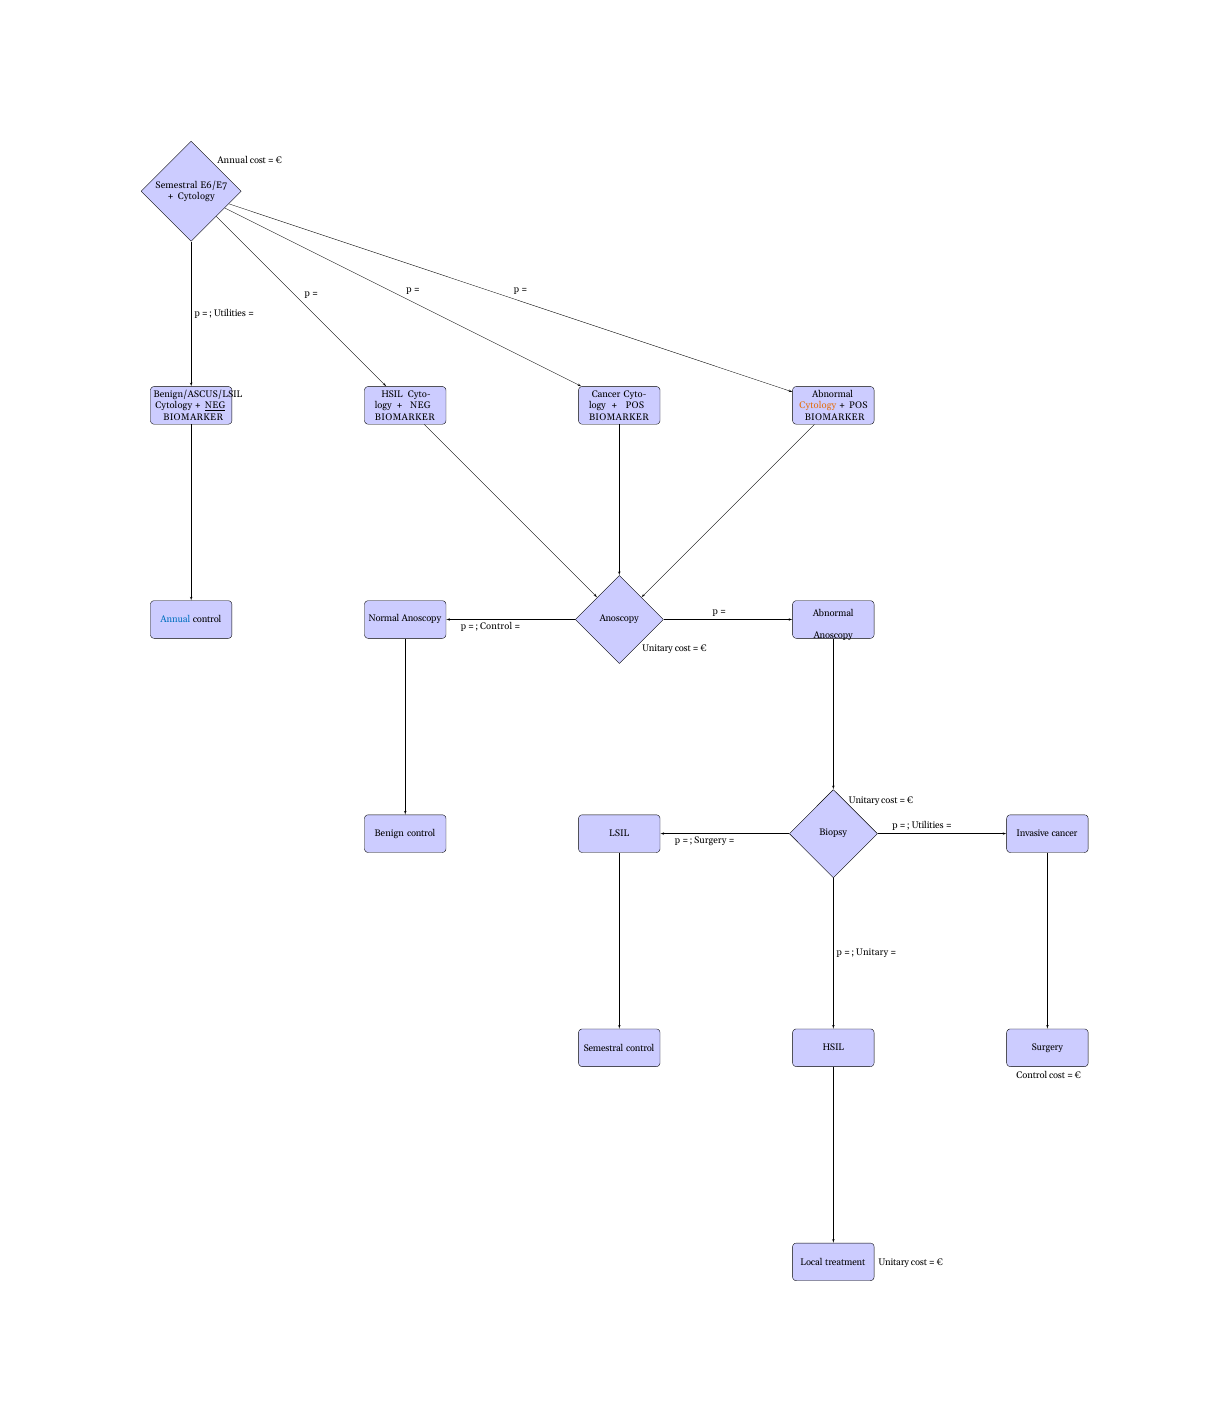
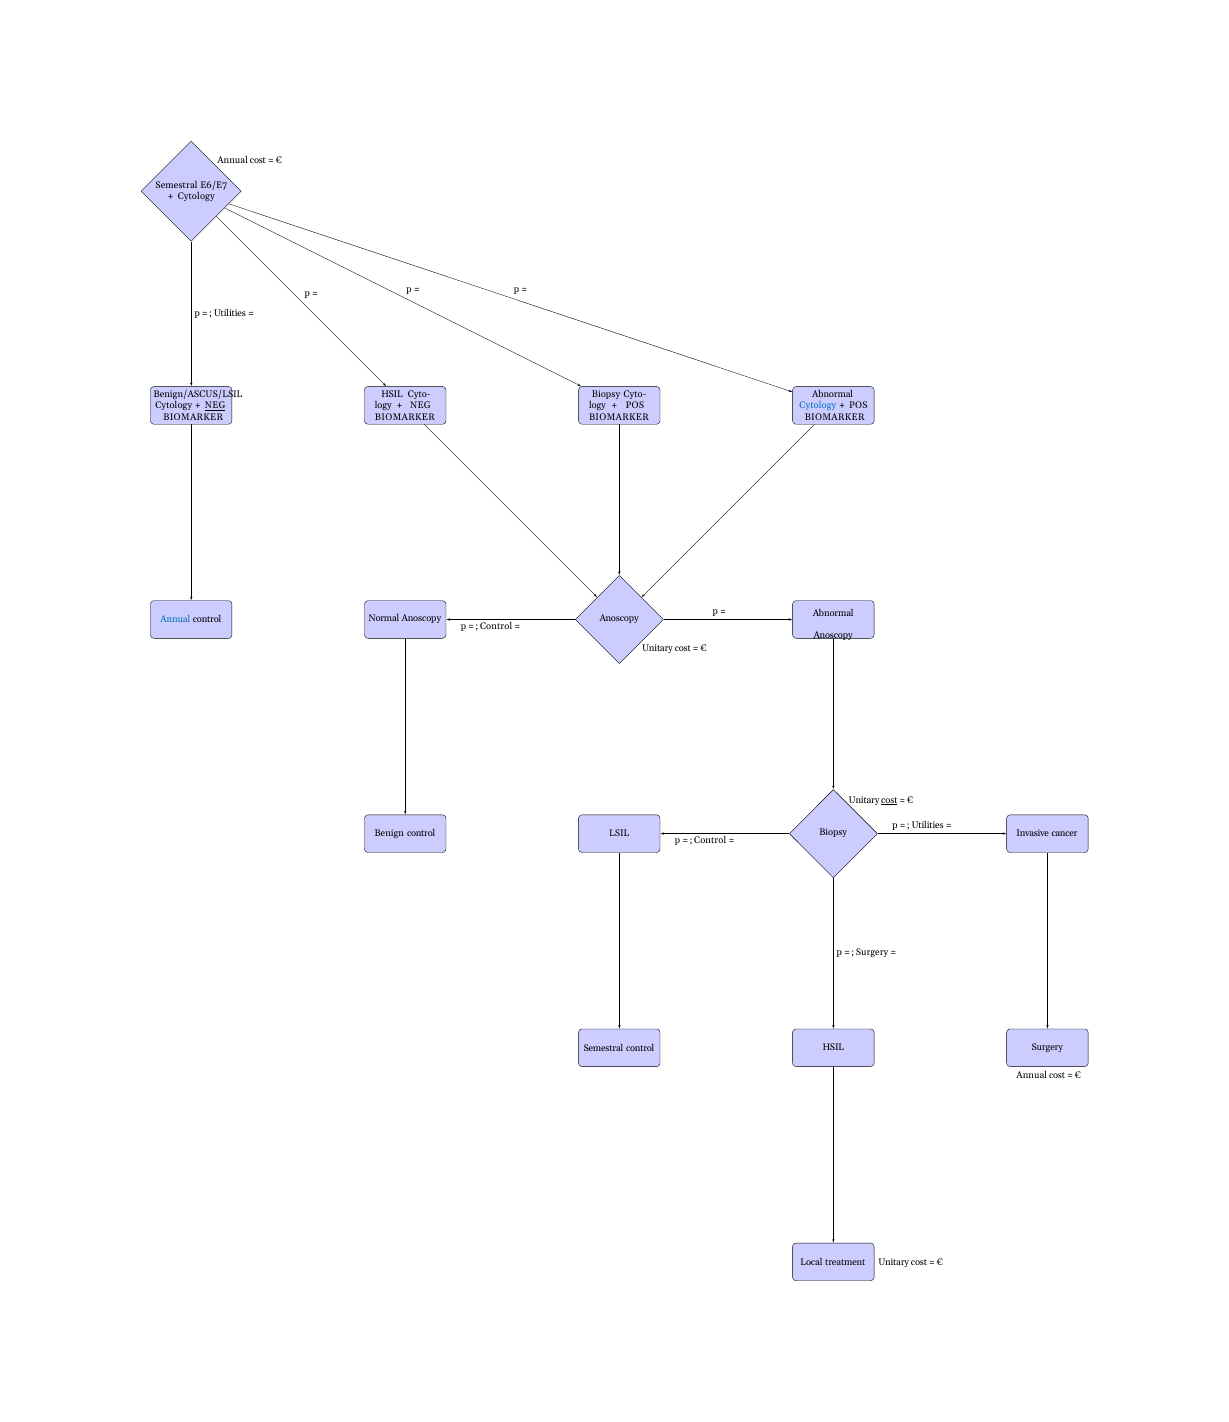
Cancer: Cancer -> Biopsy (606, 394)
Cytology colour: orange -> blue (818, 405)
cost underline: none -> present (889, 800)
Surgery: Surgery -> Control (710, 840)
Unitary: Unitary -> Surgery (872, 952)
Control: Control -> Annual (1032, 1075)
